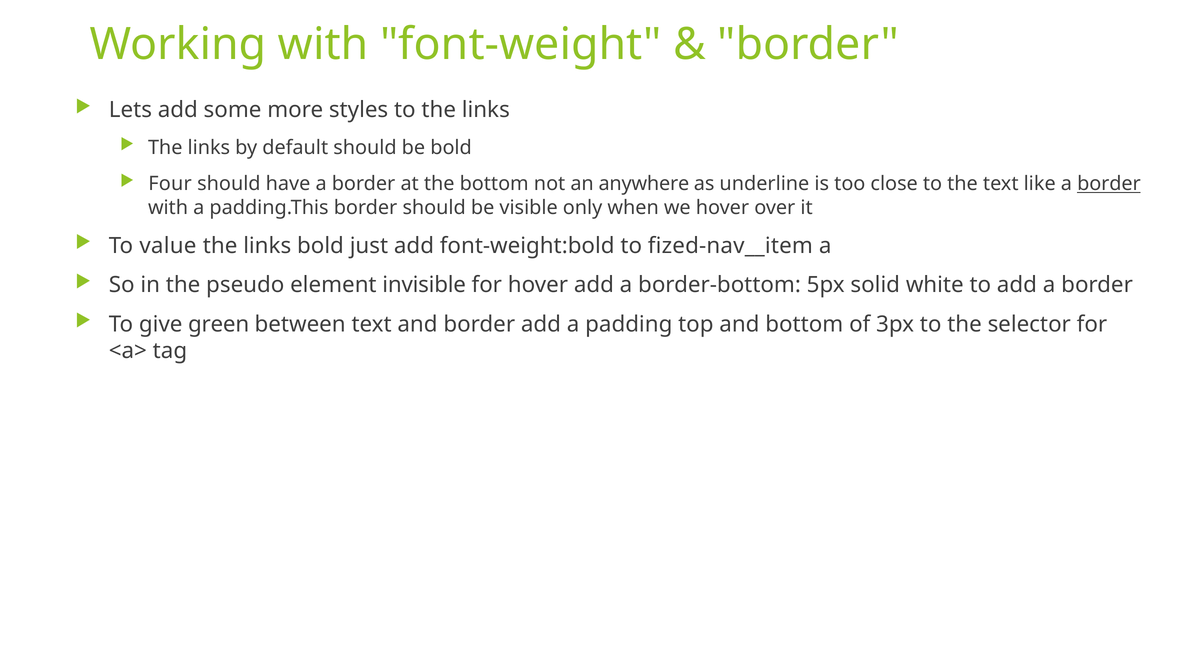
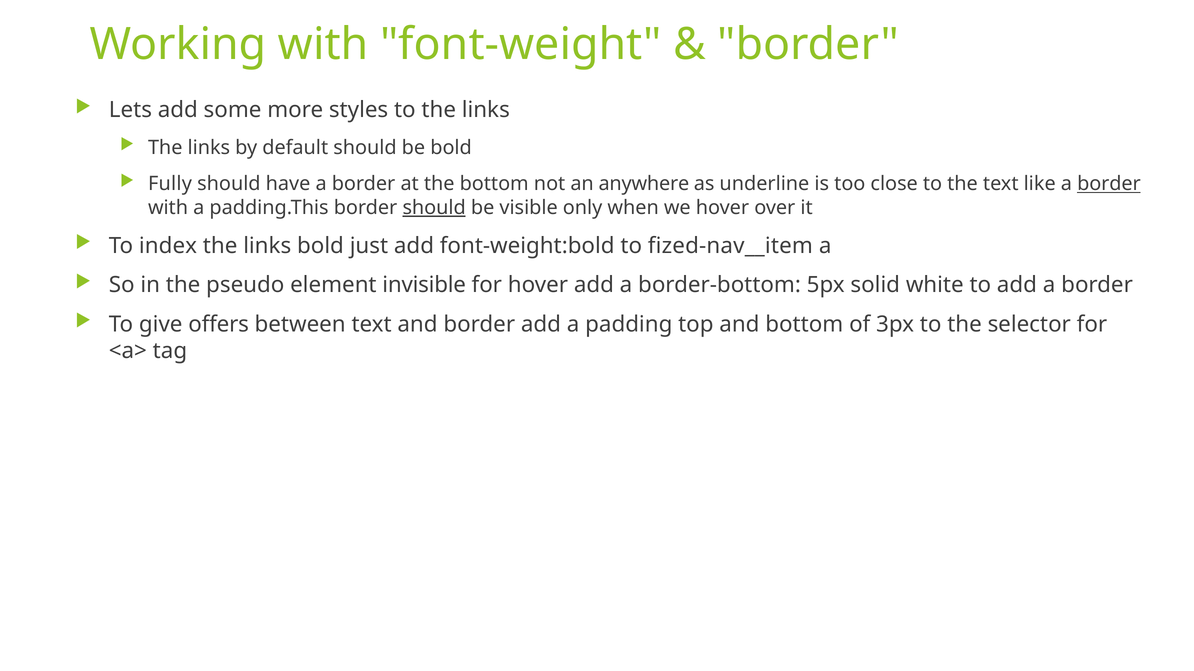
Four: Four -> Fully (170, 184)
should underline: none -> present (434, 208)
value: value -> index (168, 246)
green: green -> offers (219, 324)
